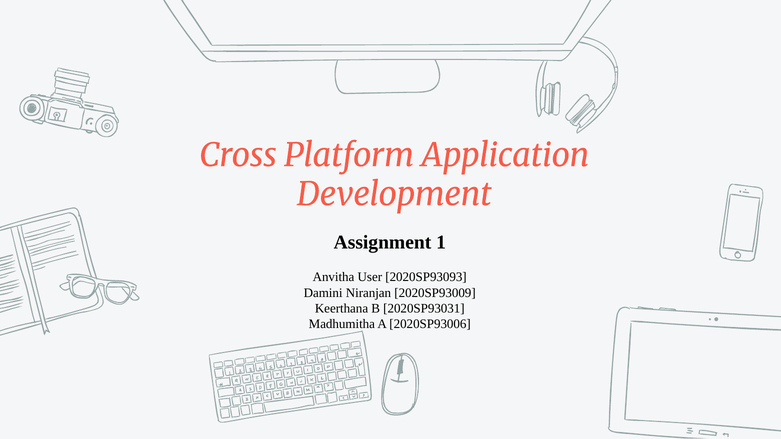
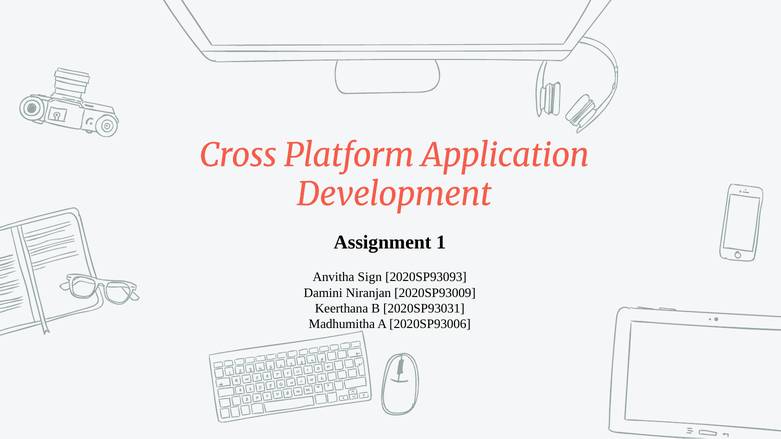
User: User -> Sign (370, 277)
